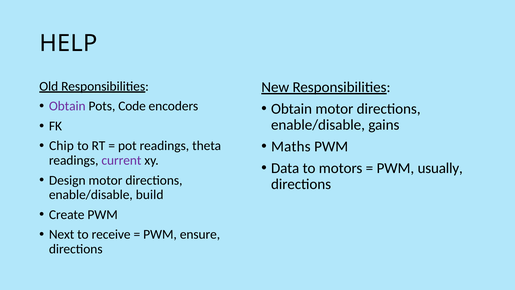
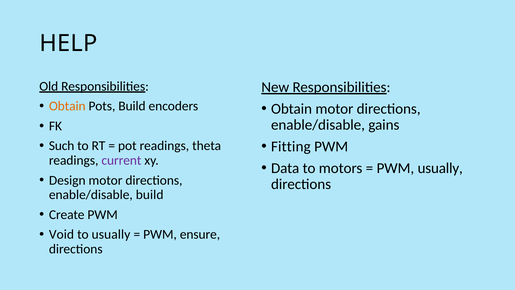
Obtain colour: purple -> orange (67, 106)
Pots Code: Code -> Build (132, 106)
Maths: Maths -> Fitting (291, 146)
Chip: Chip -> Such (62, 146)
Next: Next -> Void (61, 234)
to receive: receive -> usually (111, 234)
